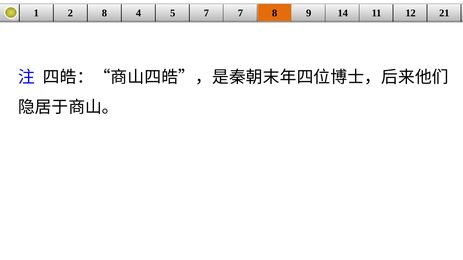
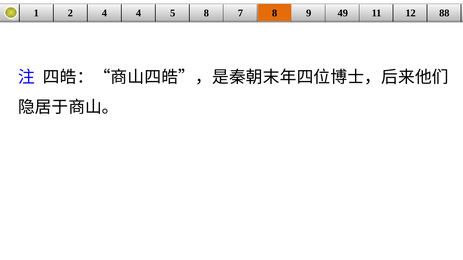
2 8: 8 -> 4 (104, 13)
5 7: 7 -> 8 (206, 13)
14: 14 -> 49 (343, 13)
21: 21 -> 88 (444, 13)
